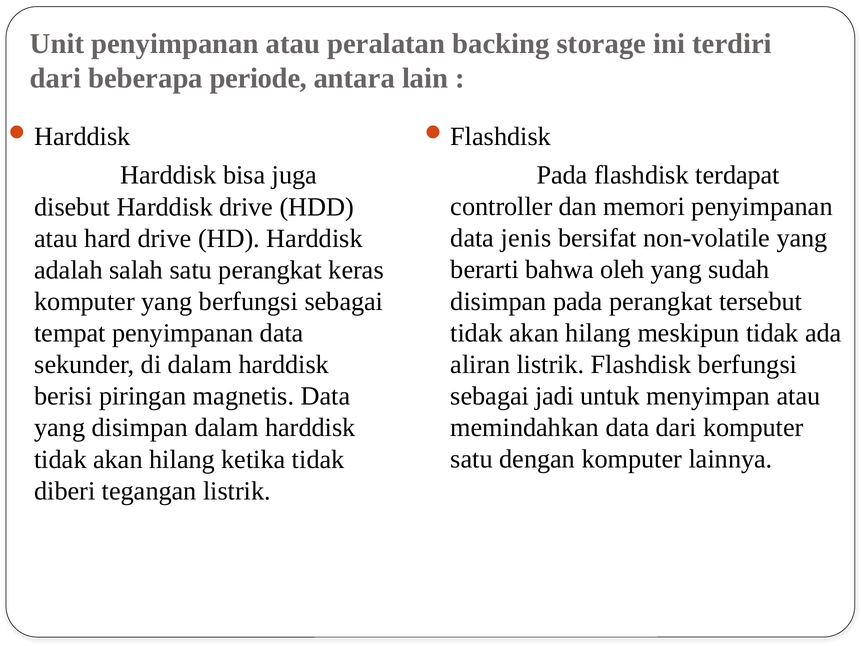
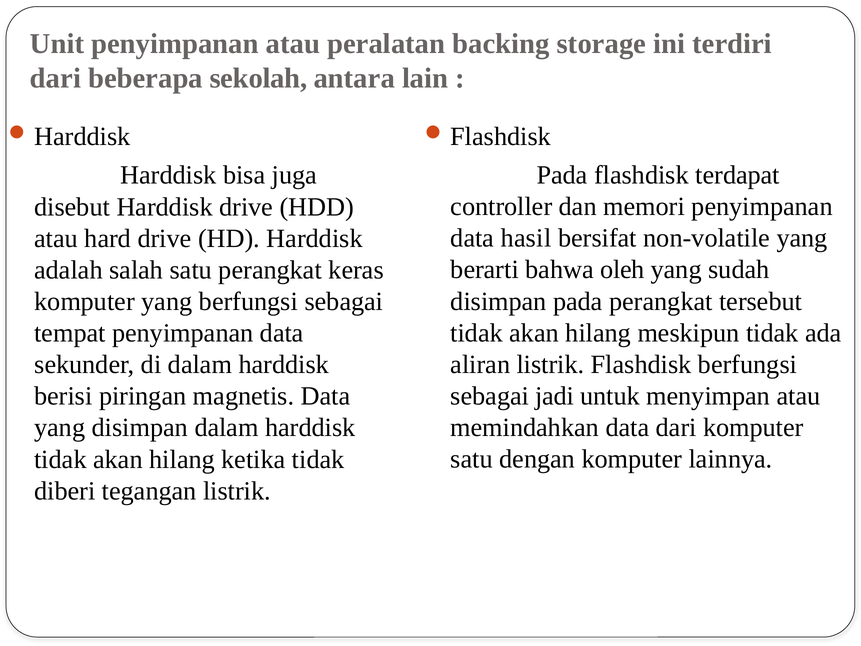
periode: periode -> sekolah (258, 78)
jenis: jenis -> hasil (526, 238)
